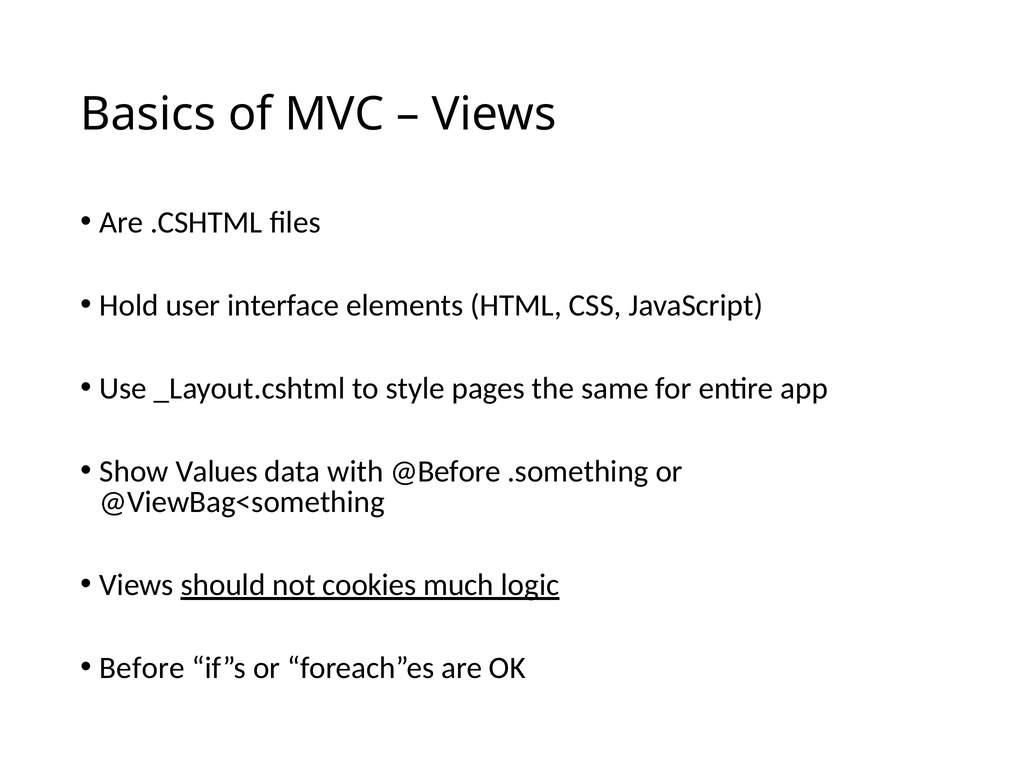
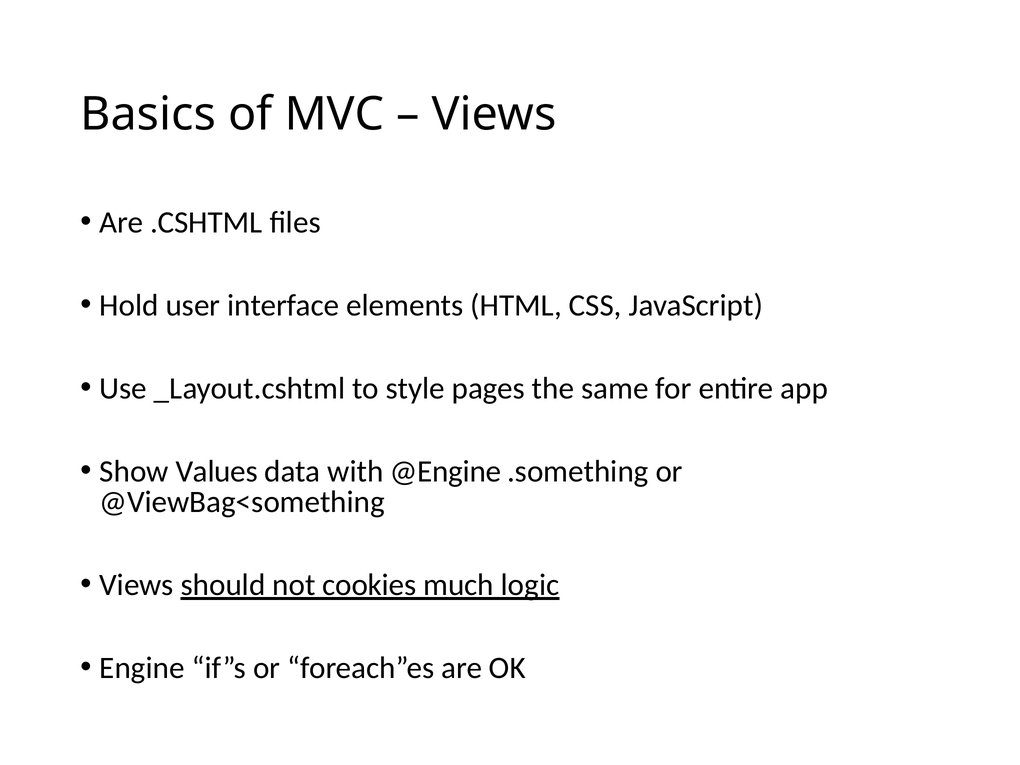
@Before: @Before -> @Engine (445, 472)
Before: Before -> Engine (142, 668)
